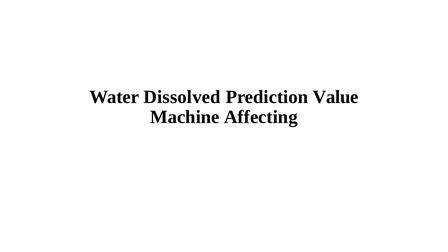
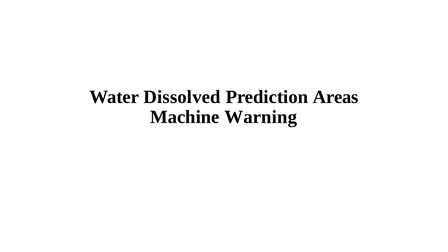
Value: Value -> Areas (336, 97)
Affecting: Affecting -> Warning (261, 117)
